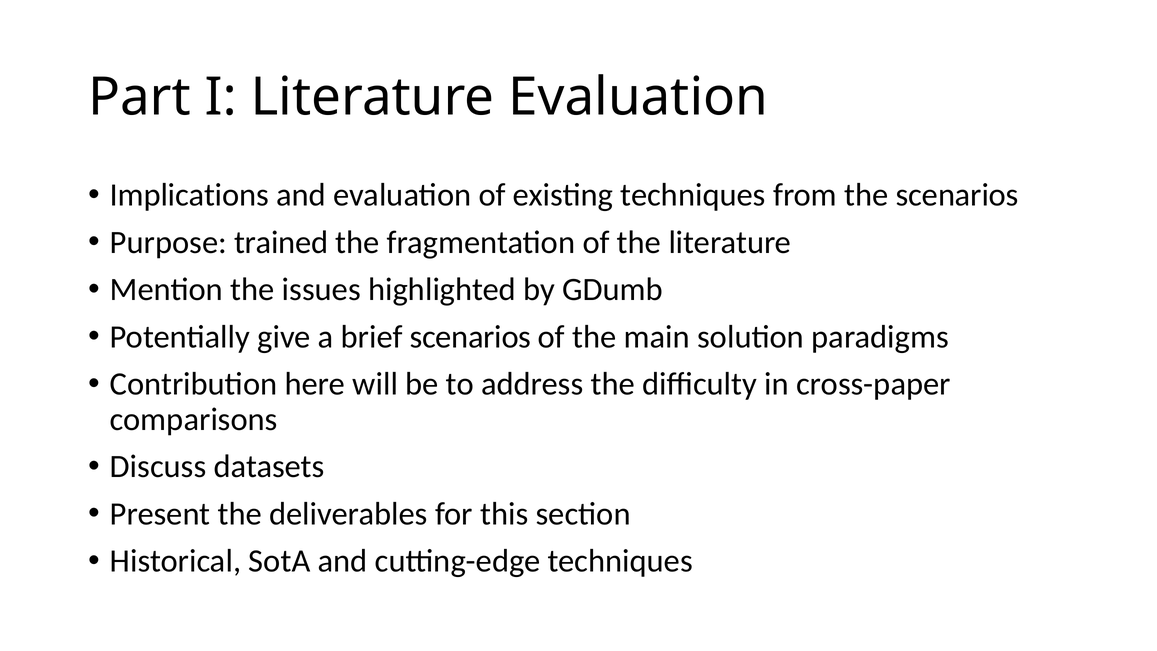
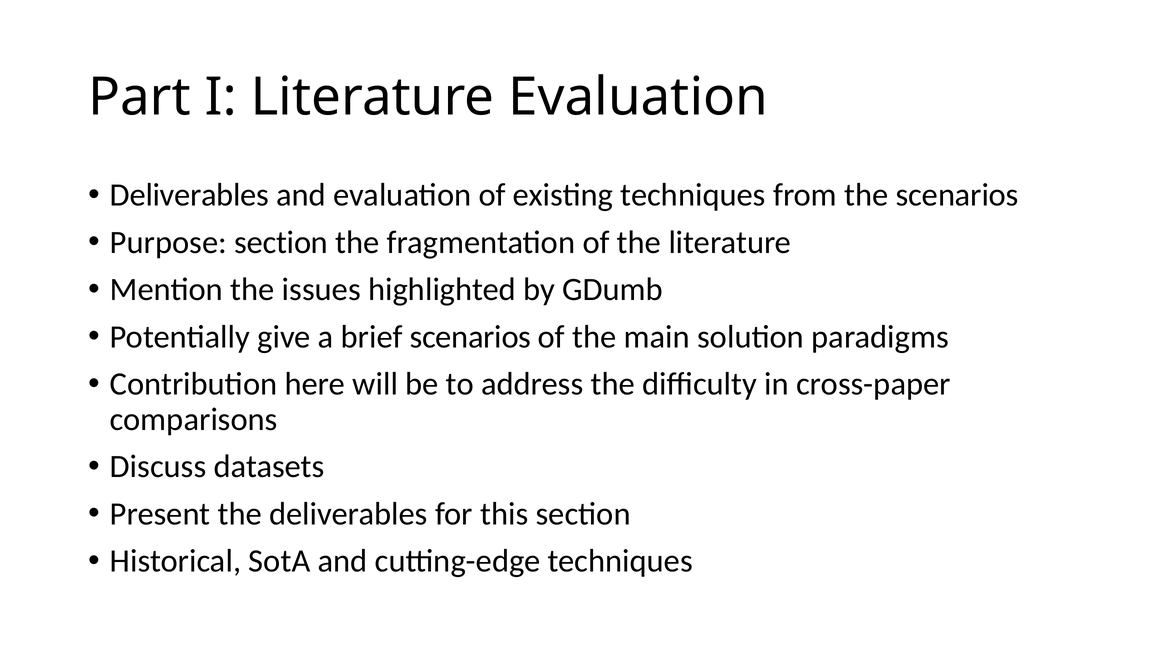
Implications: Implications -> Deliverables (189, 195)
Purpose trained: trained -> section (281, 242)
